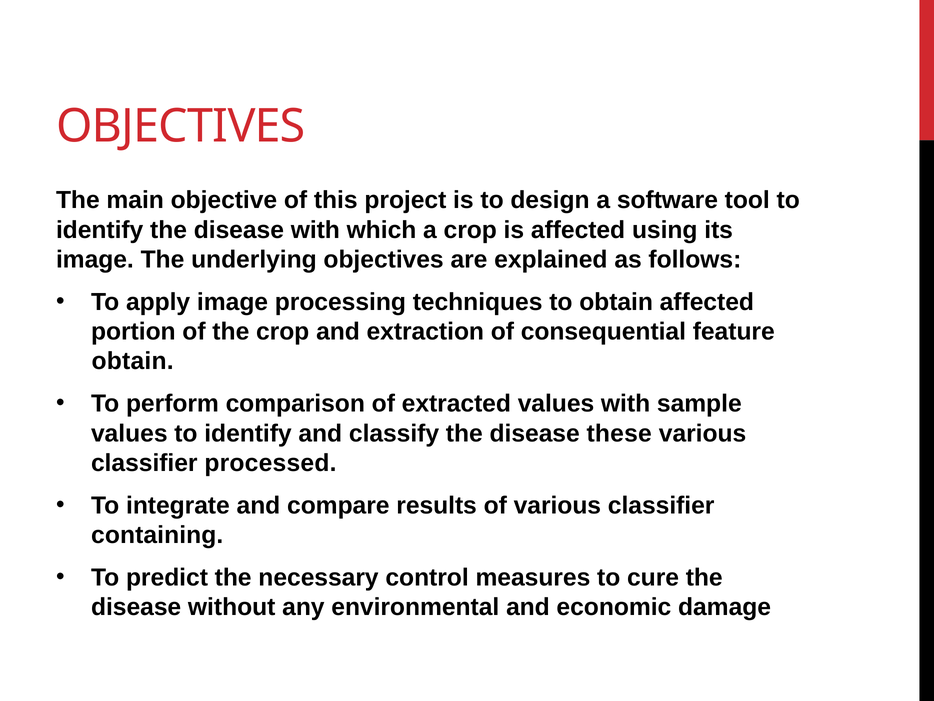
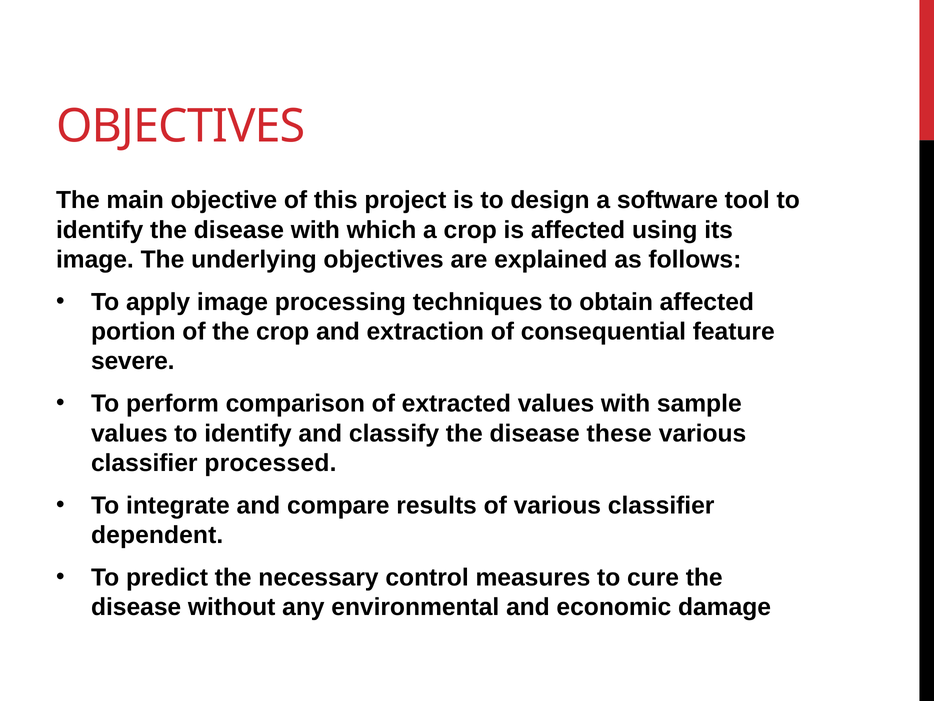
obtain: obtain -> severe (133, 361)
containing: containing -> dependent (157, 535)
